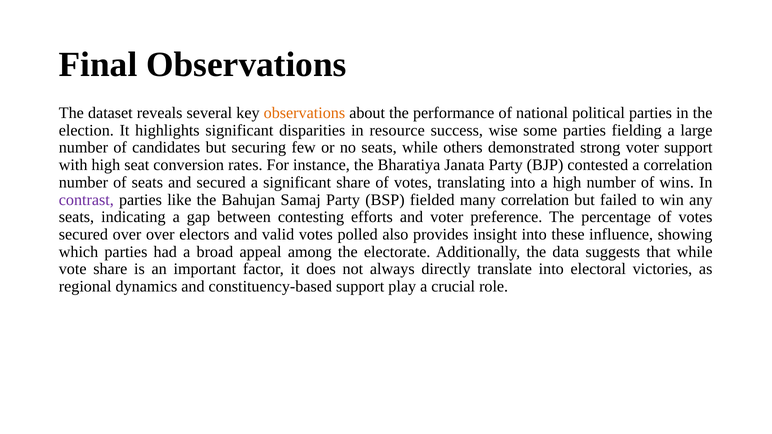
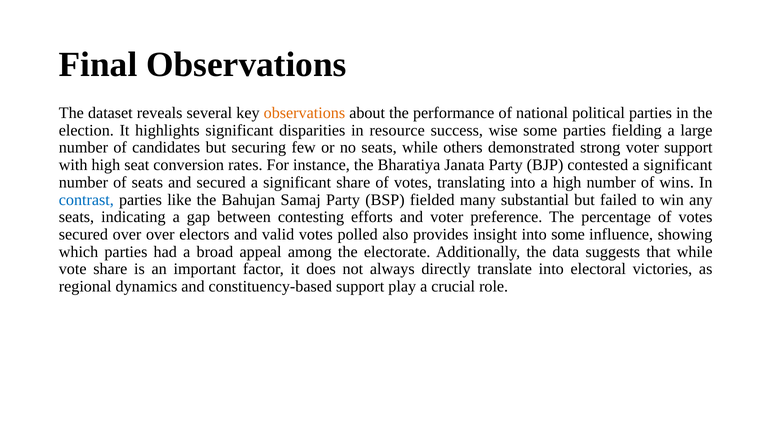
contested a correlation: correlation -> significant (678, 165)
contrast colour: purple -> blue (86, 200)
many correlation: correlation -> substantial (535, 200)
into these: these -> some (568, 235)
